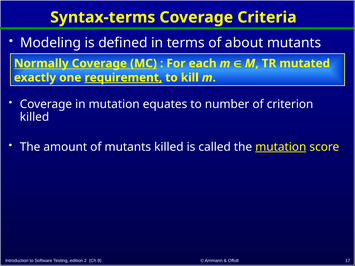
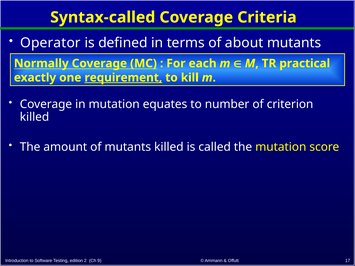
Syntax-terms: Syntax-terms -> Syntax-called (103, 17)
Modeling: Modeling -> Operator (50, 43)
mutated: mutated -> practical (305, 63)
mutation underline: present -> none (281, 147)
